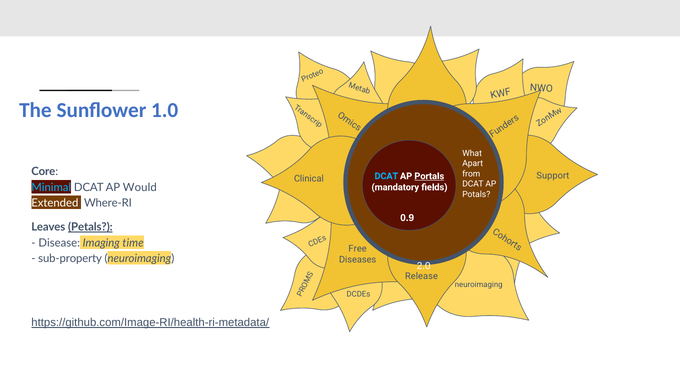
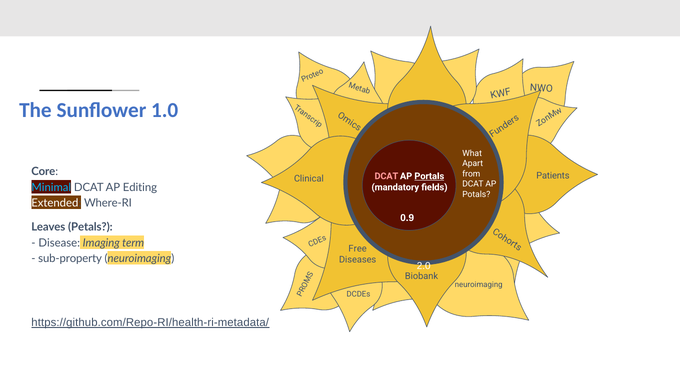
DCAT colour: light blue -> pink (386, 176)
Support: Support -> Patients (553, 176)
Would: Would -> Editing (140, 187)
Petals underline: present -> none (90, 227)
time: time -> term (133, 243)
Release: Release -> Biobank (422, 276)
https://github.com/Image-RI/health-ri-metadata/: https://github.com/Image-RI/health-ri-metadata/ -> https://github.com/Repo-RI/health-ri-metadata/ (150, 322)
